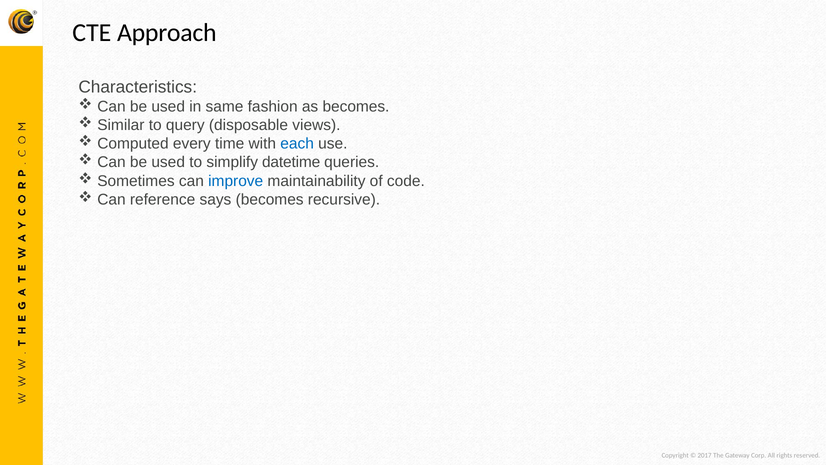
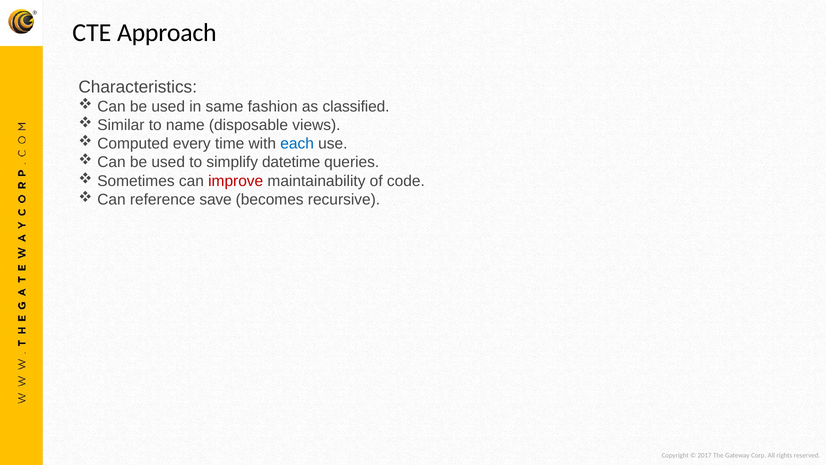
as becomes: becomes -> classified (356, 106)
query: query -> name (185, 125)
improve colour: blue -> red (236, 181)
says: says -> save (216, 199)
